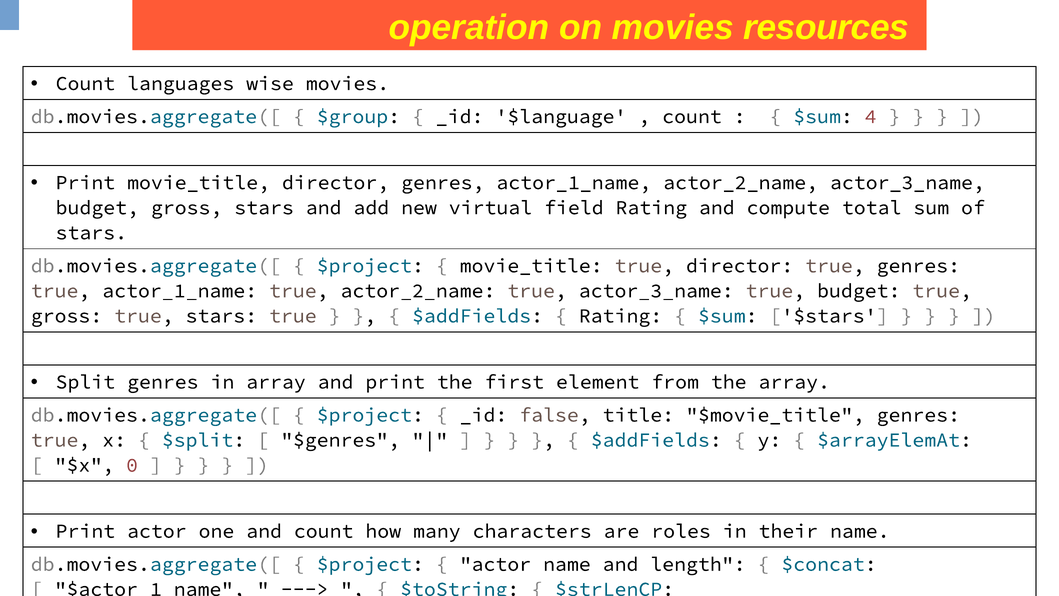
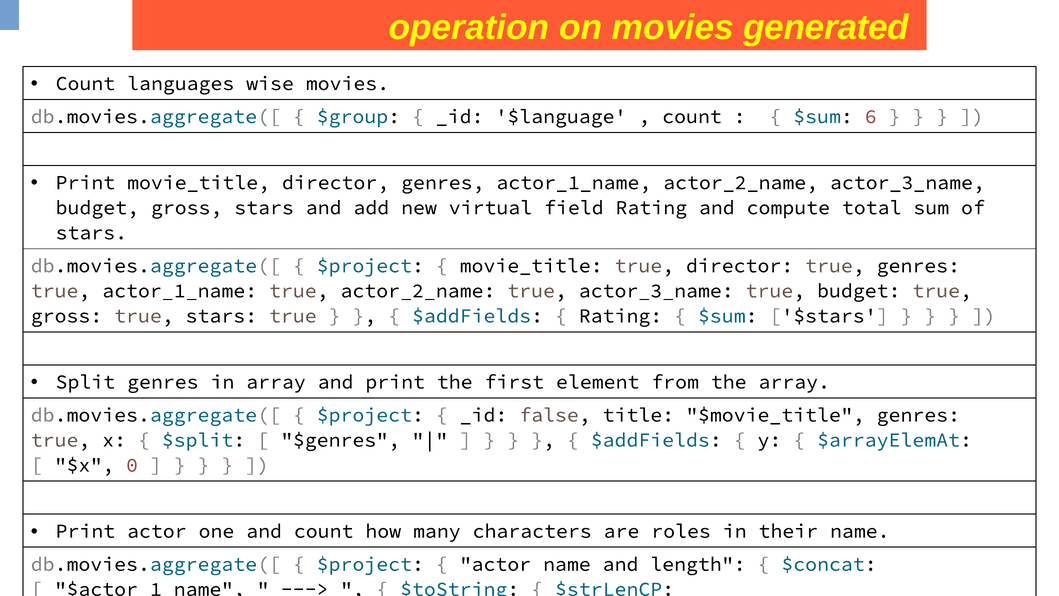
resources: resources -> generated (826, 28)
4: 4 -> 6 (871, 116)
